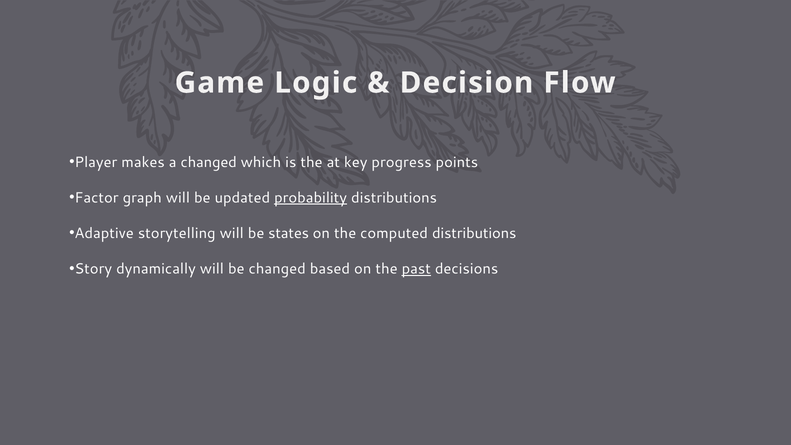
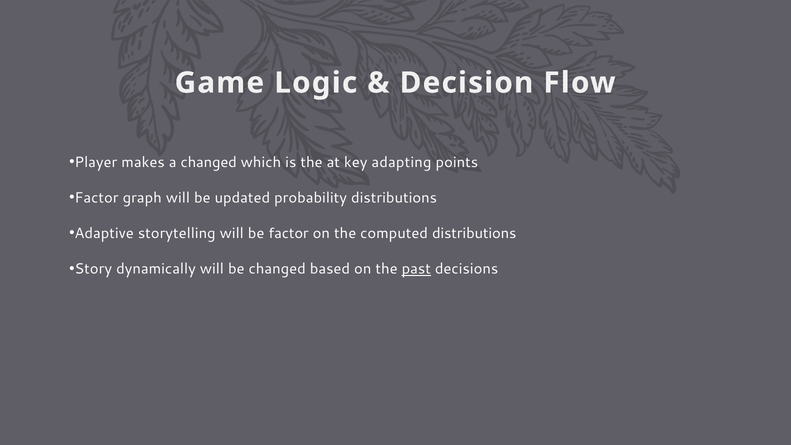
progress: progress -> adapting (401, 162)
probability underline: present -> none (311, 198)
be states: states -> factor (289, 233)
